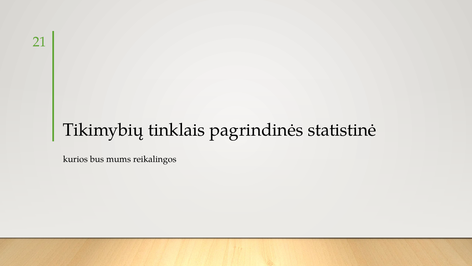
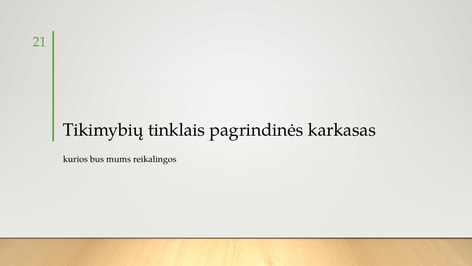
statistinė: statistinė -> karkasas (342, 130)
